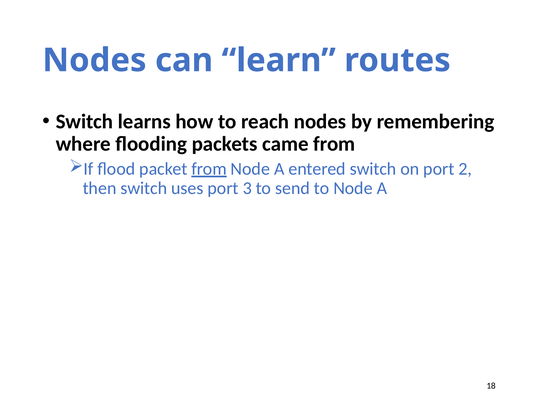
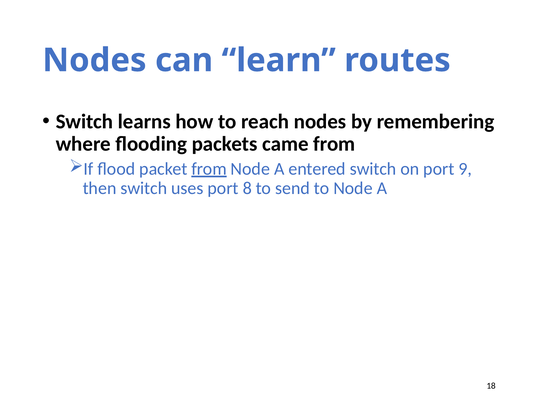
2: 2 -> 9 (465, 169)
3: 3 -> 8 (247, 188)
